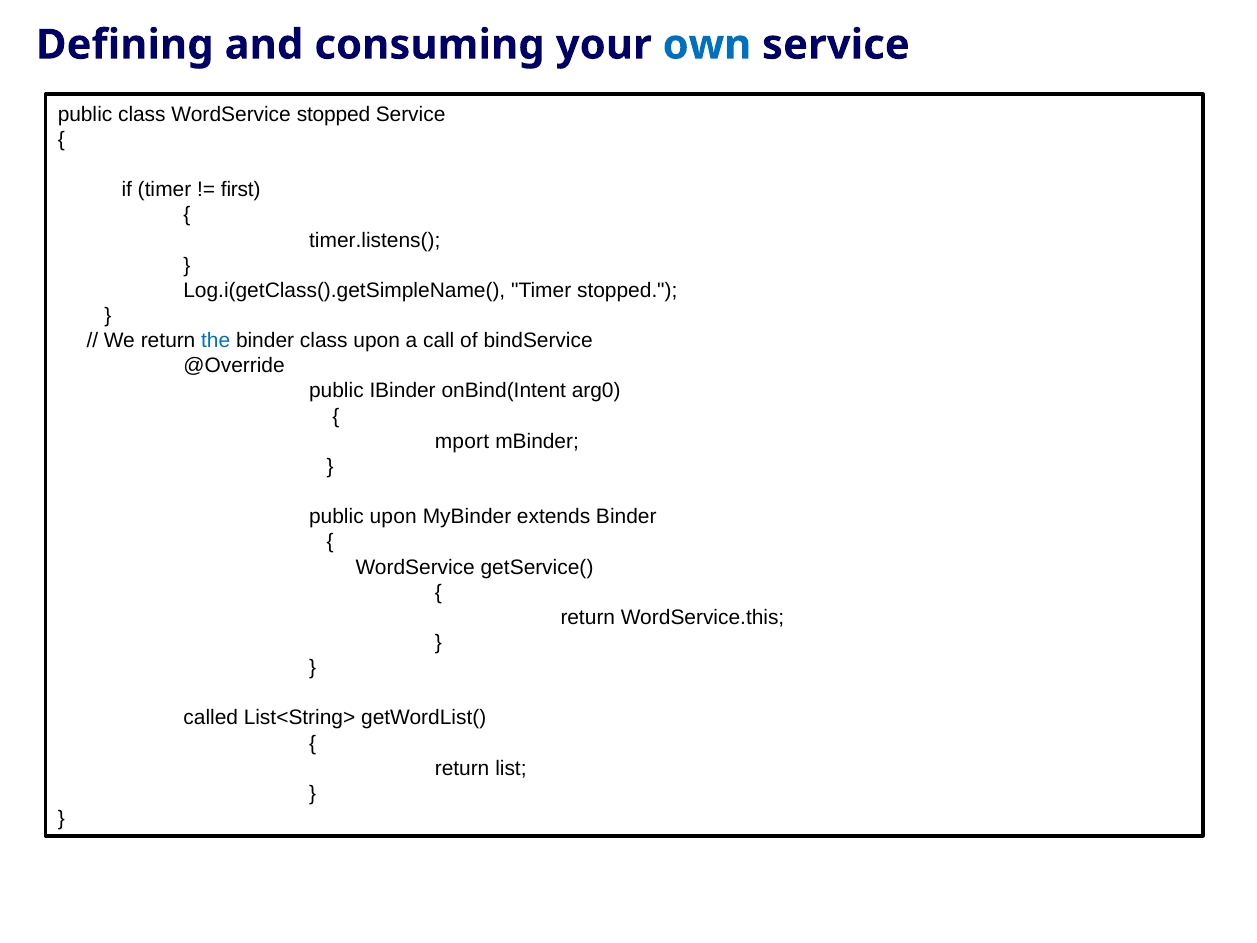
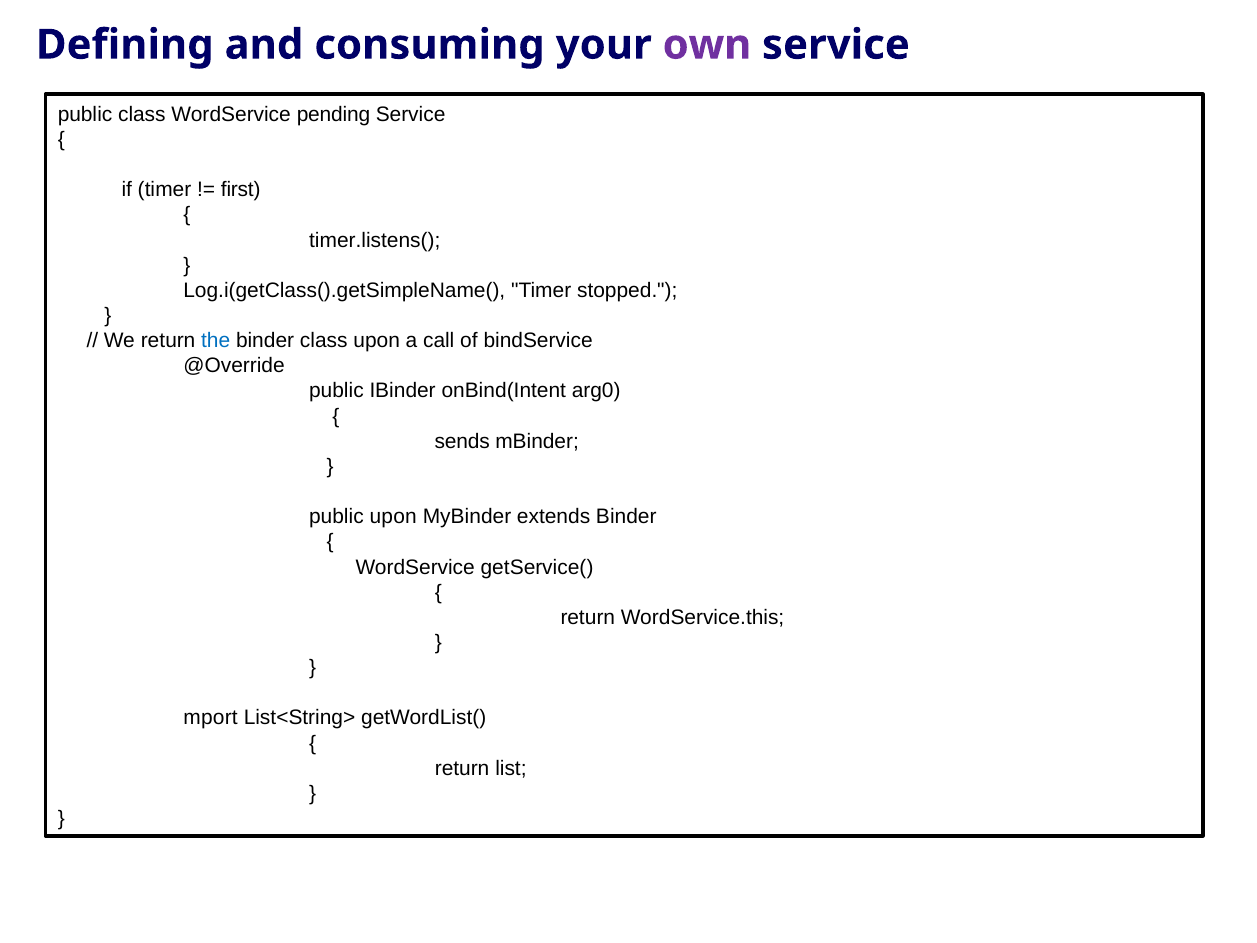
own colour: blue -> purple (707, 45)
WordService stopped: stopped -> pending (333, 114)
mport: mport -> sends (462, 441)
called: called -> mport (211, 718)
